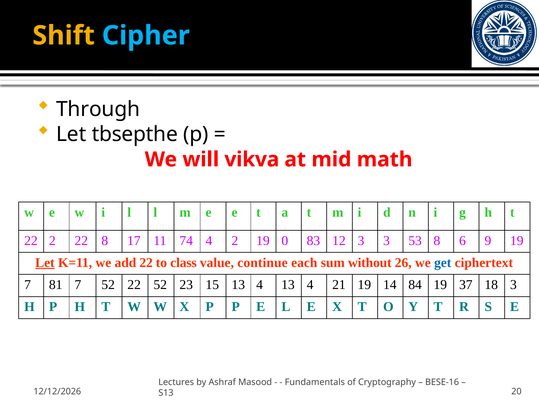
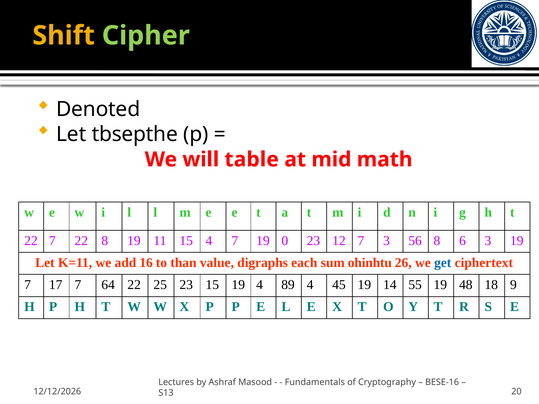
Cipher colour: light blue -> light green (146, 36)
Through: Through -> Denoted (98, 109)
vikva: vikva -> table (252, 160)
22 2: 2 -> 7 (52, 241)
8 17: 17 -> 19 (134, 241)
11 74: 74 -> 15 (186, 241)
4 2: 2 -> 7 (235, 241)
0 83: 83 -> 23 (313, 241)
12 3: 3 -> 7 (361, 241)
53: 53 -> 56 (415, 241)
6 9: 9 -> 3 (488, 241)
Let underline: present -> none (45, 263)
add 22: 22 -> 16 (146, 263)
class: class -> than (183, 263)
continue: continue -> digraphs (263, 263)
without: without -> ohinhtu (370, 263)
81: 81 -> 17 (56, 285)
7 52: 52 -> 64 (108, 285)
22 52: 52 -> 25 (160, 285)
15 13: 13 -> 19 (238, 285)
4 13: 13 -> 89 (288, 285)
21: 21 -> 45 (339, 285)
84: 84 -> 55 (415, 285)
37: 37 -> 48 (466, 285)
18 3: 3 -> 9 (513, 285)
